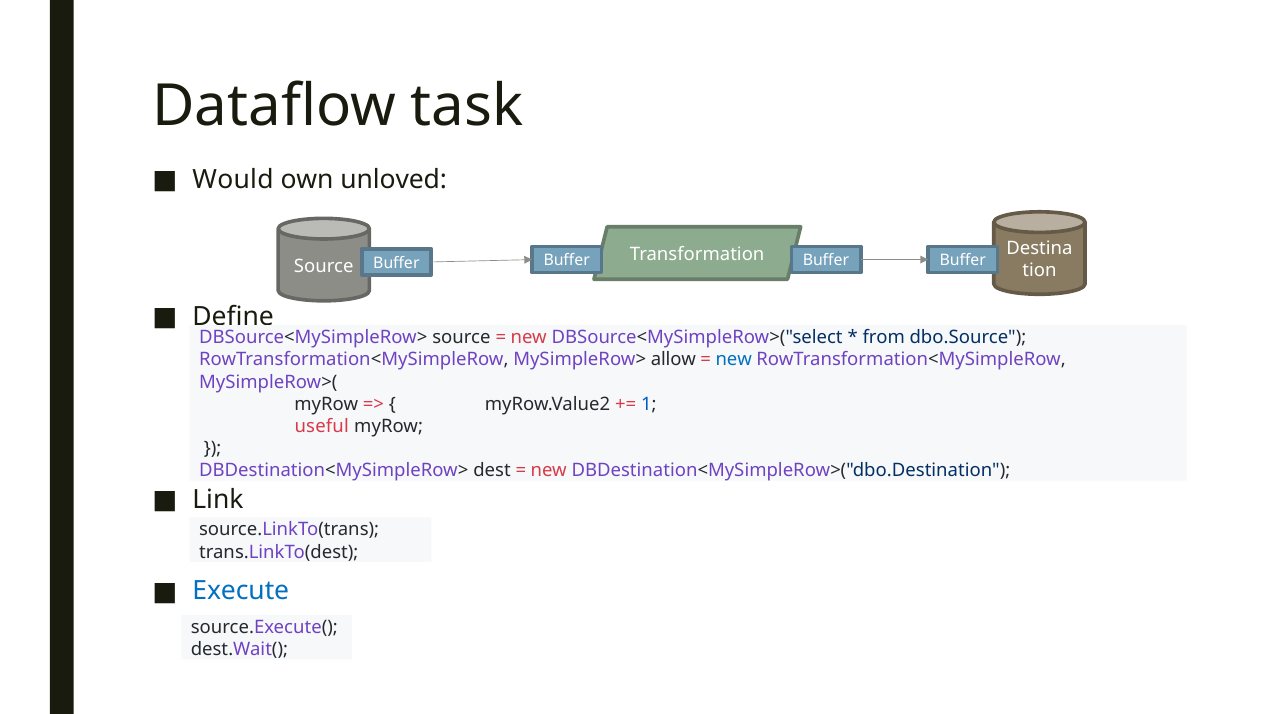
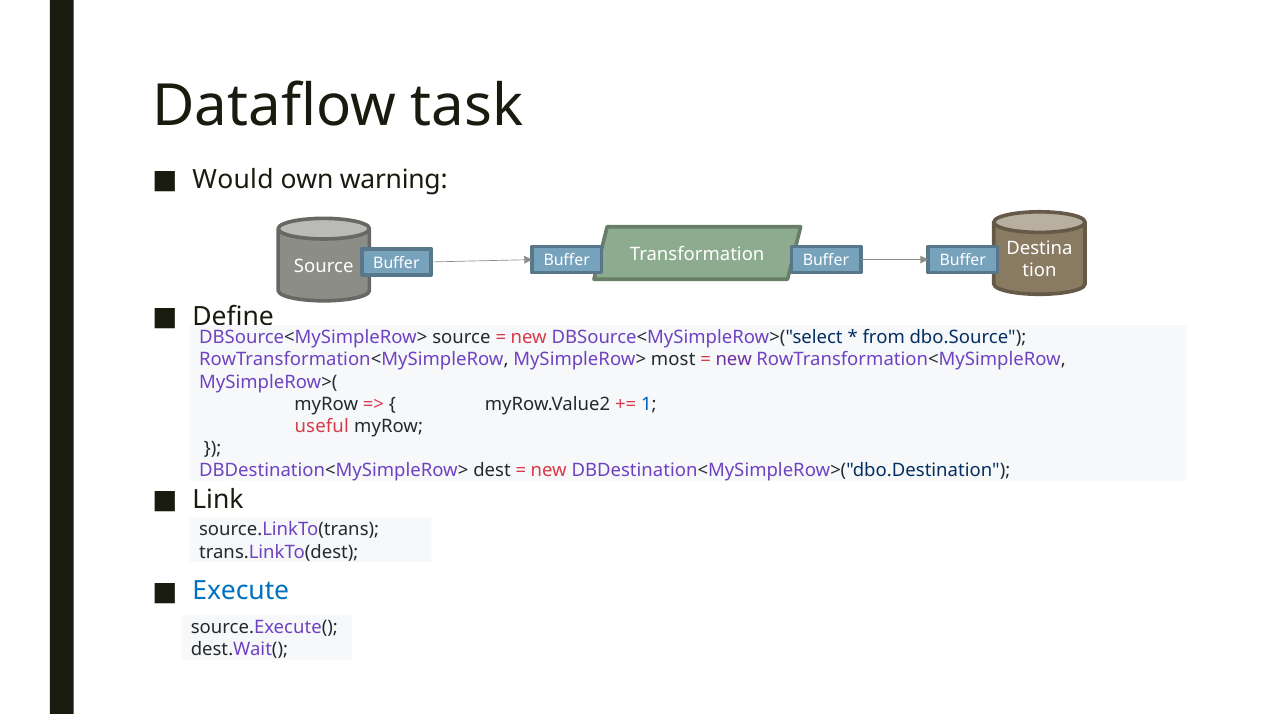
unloved: unloved -> warning (394, 179)
allow: allow -> most (673, 360)
new colour: blue -> purple (734, 360)
